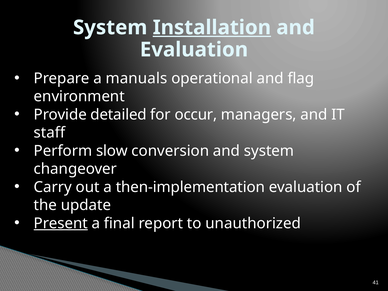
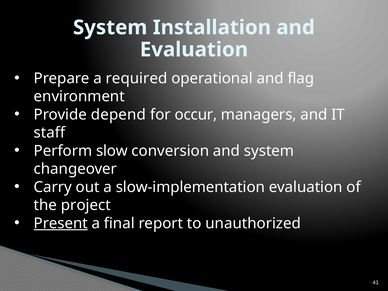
Installation underline: present -> none (212, 28)
manuals: manuals -> required (136, 78)
detailed: detailed -> depend (118, 115)
then-implementation: then-implementation -> slow-implementation (190, 187)
update: update -> project (86, 205)
